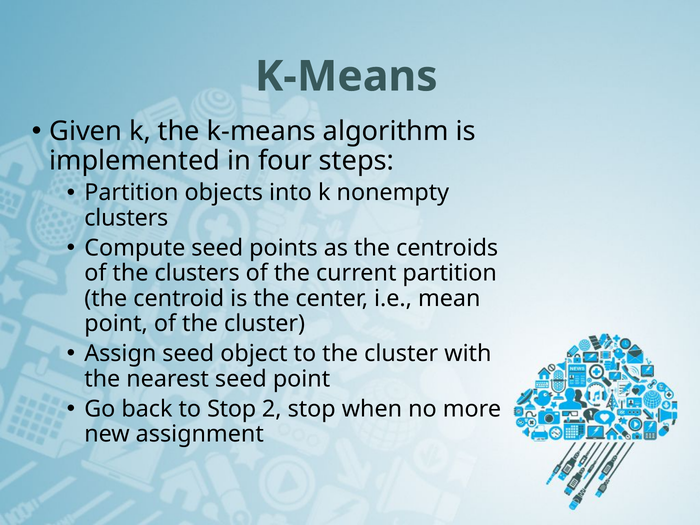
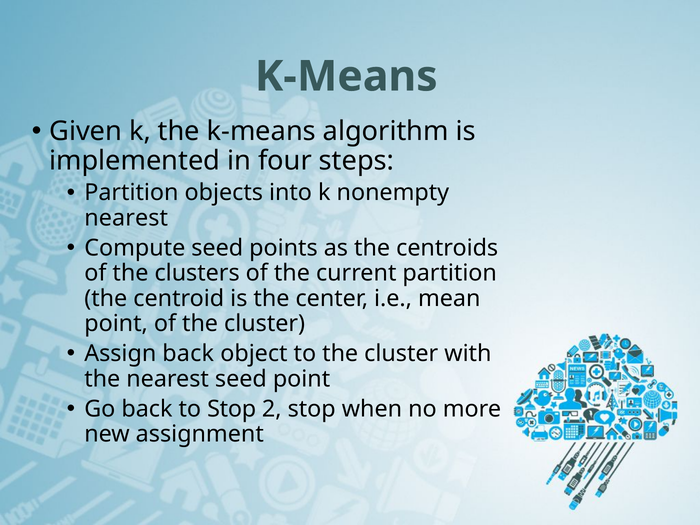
clusters: clusters -> nearest (126, 218)
Assign seed: seed -> back (188, 354)
